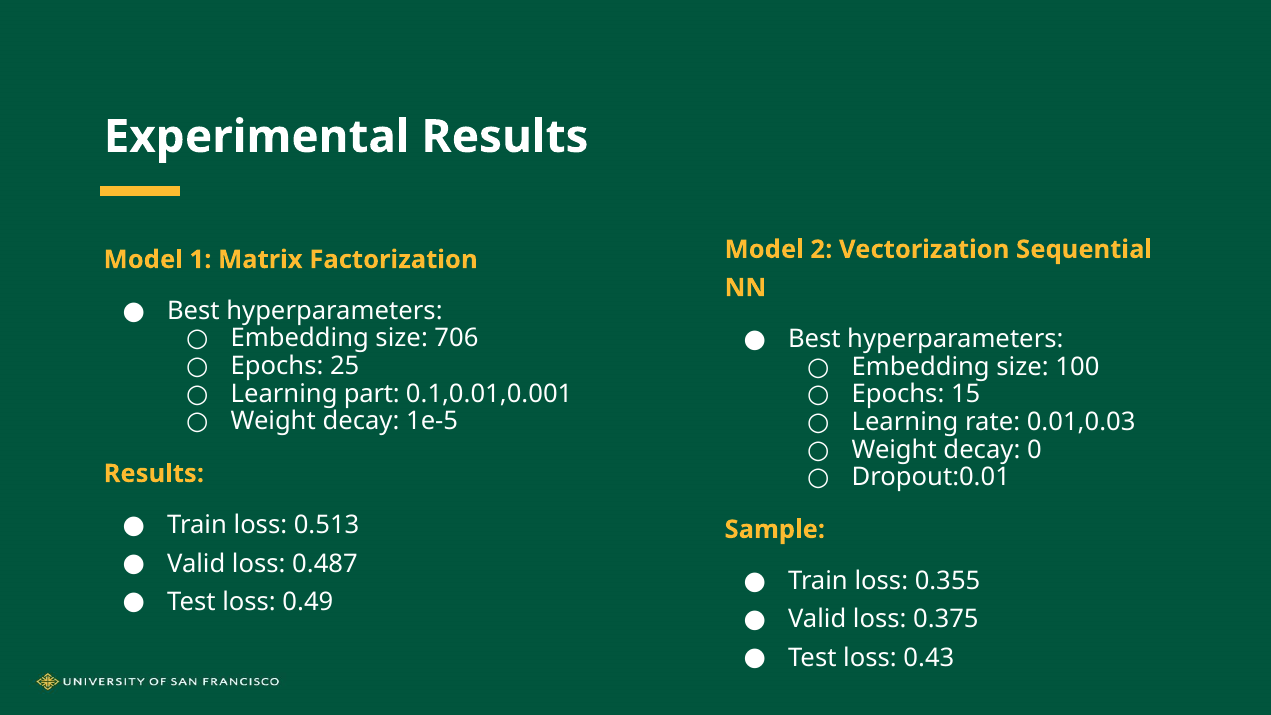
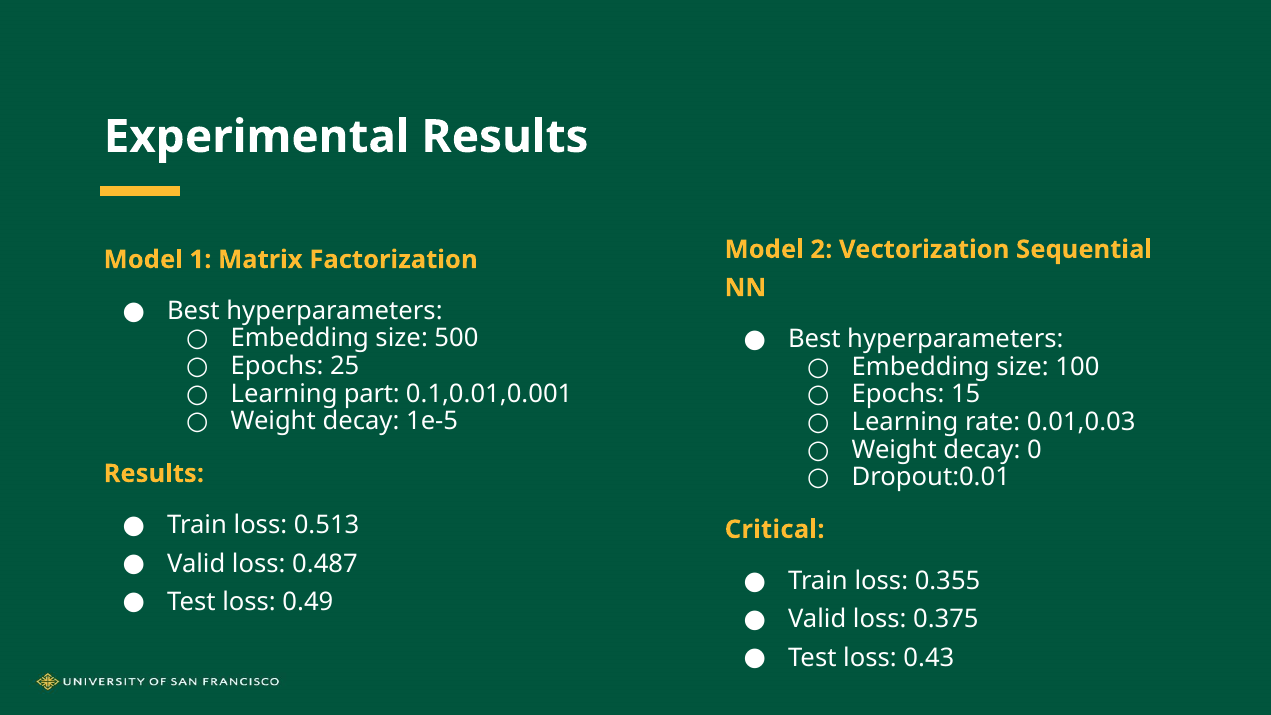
706: 706 -> 500 (456, 338)
Sample: Sample -> Critical (775, 529)
